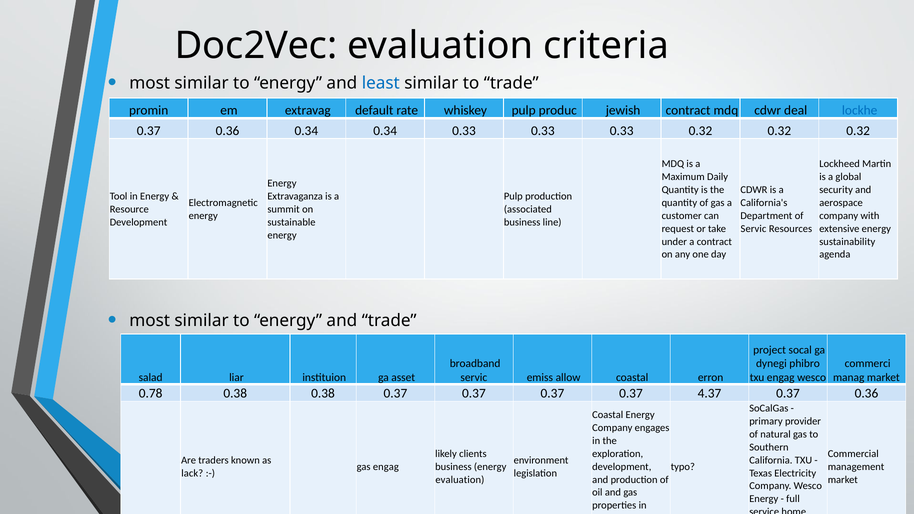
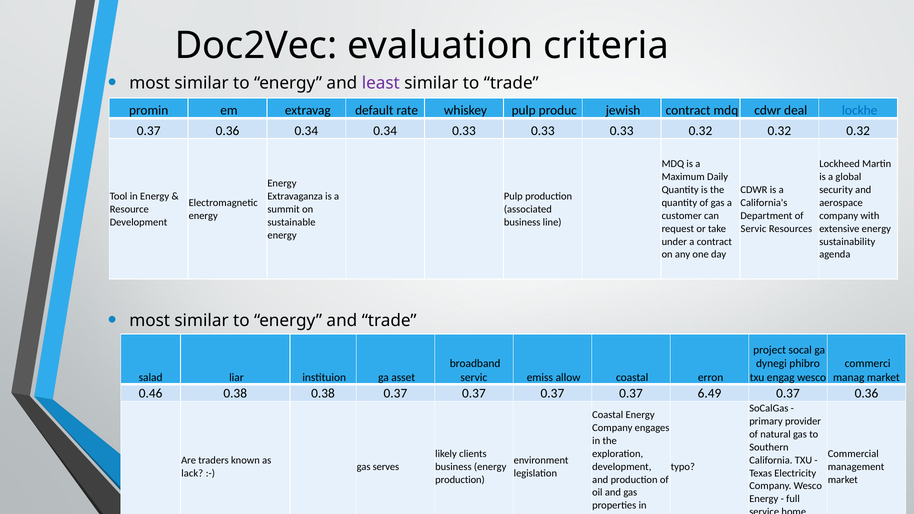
least colour: blue -> purple (381, 83)
0.78: 0.78 -> 0.46 (151, 393)
4.37: 4.37 -> 6.49 (709, 393)
gas engag: engag -> serves (386, 467)
evaluation: evaluation -> production (460, 480)
